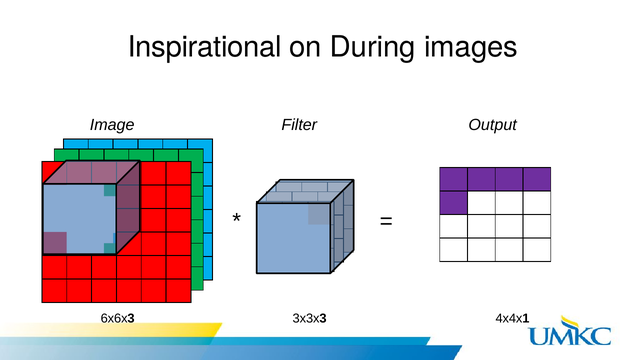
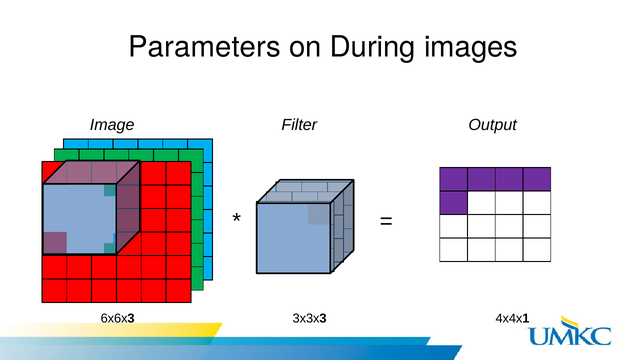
Inspirational: Inspirational -> Parameters (205, 47)
